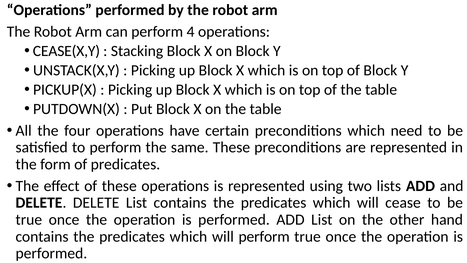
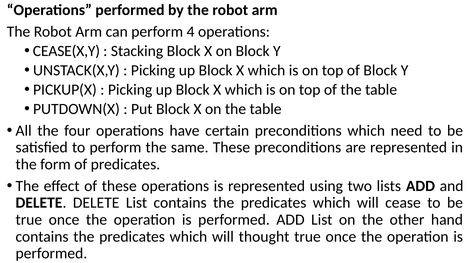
will perform: perform -> thought (264, 236)
